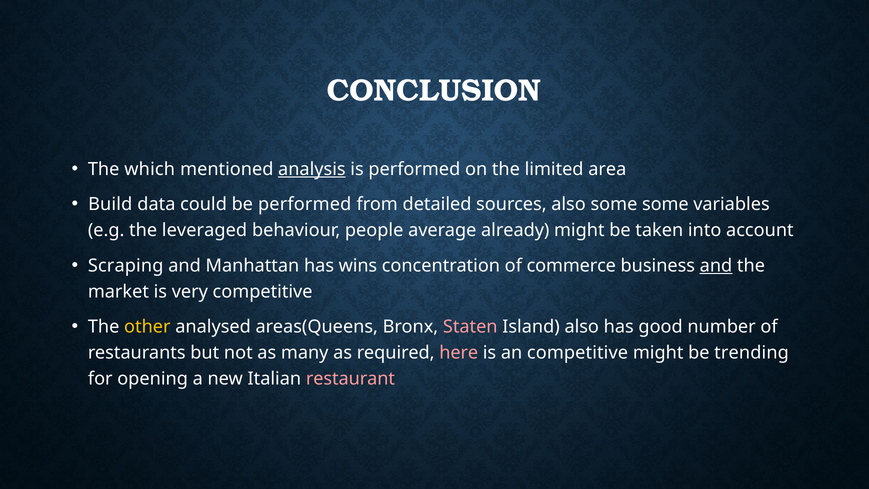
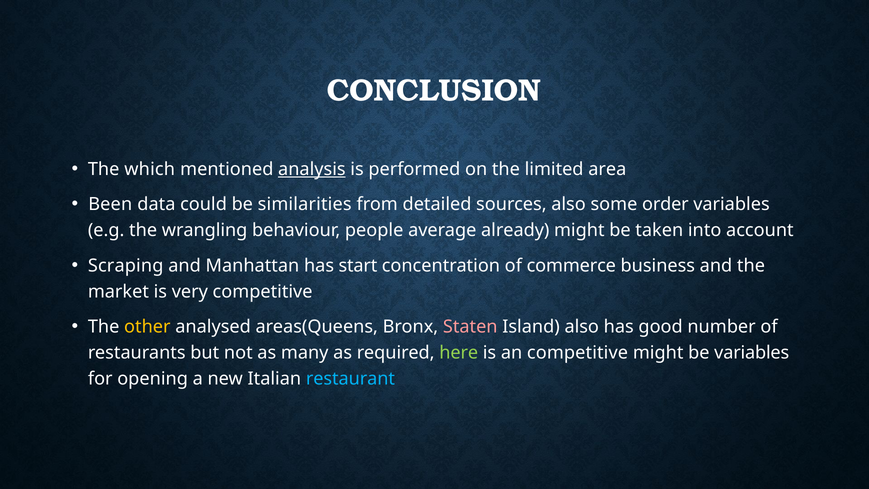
Build: Build -> Been (110, 204)
be performed: performed -> similarities (305, 204)
some some: some -> order (665, 204)
leveraged: leveraged -> wrangling (205, 230)
wins: wins -> start (358, 265)
and underline: present -> none (716, 265)
here colour: pink -> light green (459, 353)
be trending: trending -> variables (752, 353)
restaurant colour: pink -> light blue (350, 379)
